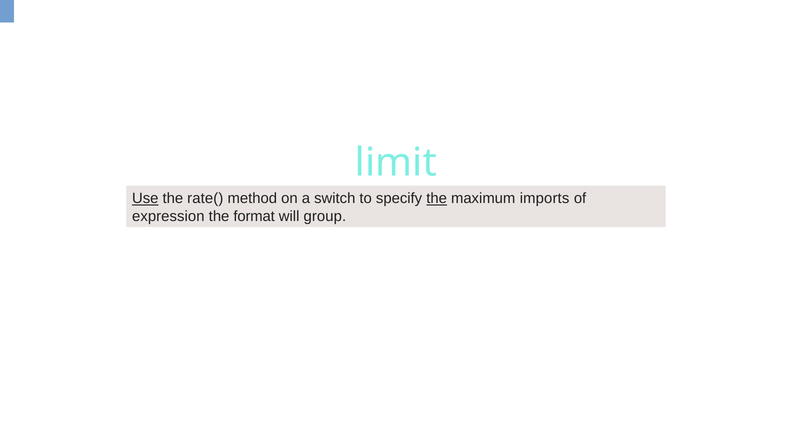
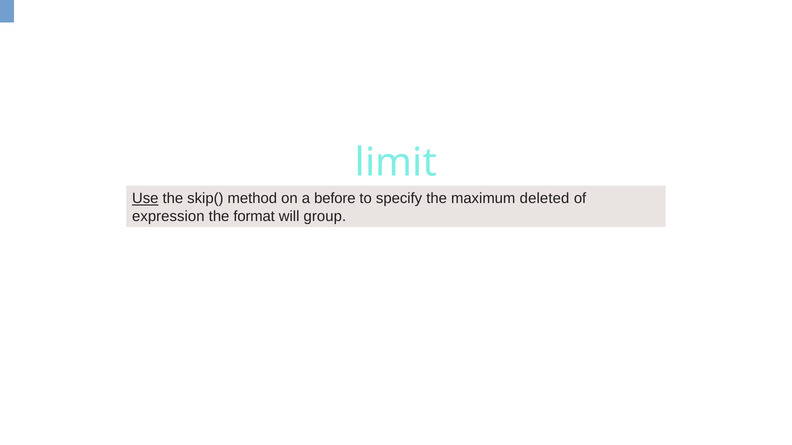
rate(: rate( -> skip( (205, 199)
switch: switch -> before (335, 199)
the underline: present -> none (437, 199)
imports: imports -> deleted (545, 199)
